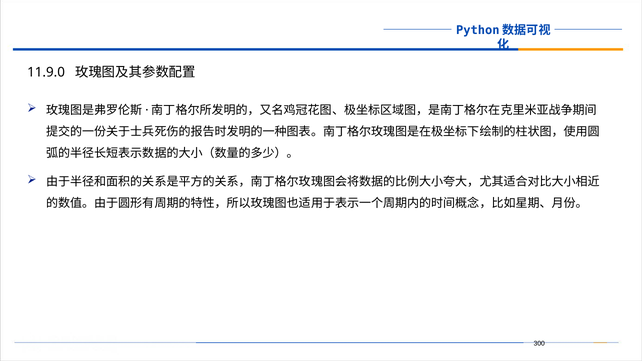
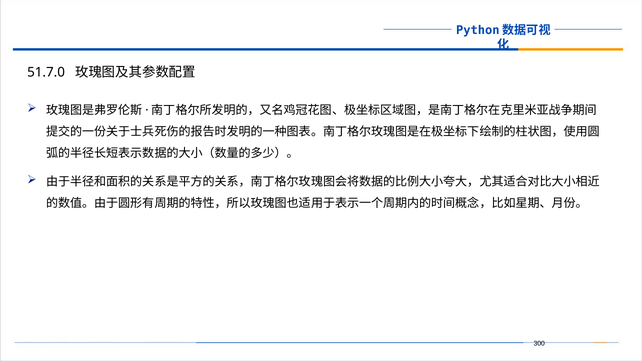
11.9.0: 11.9.0 -> 51.7.0 (46, 72)
